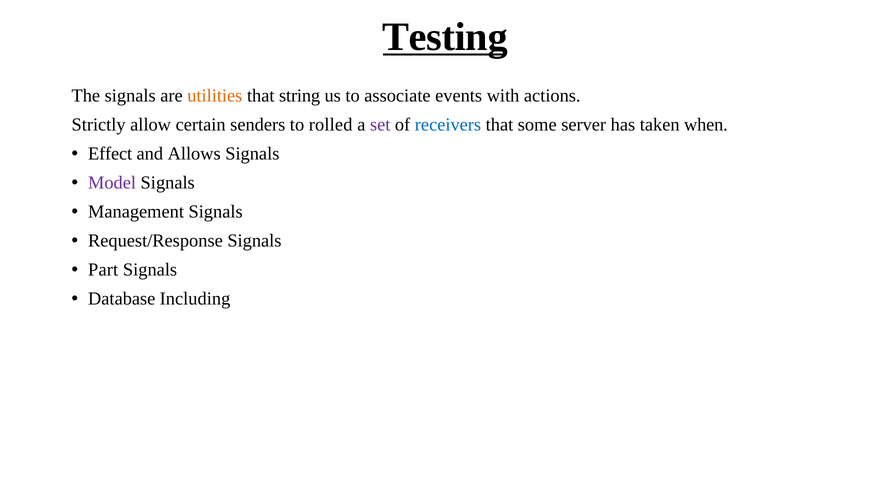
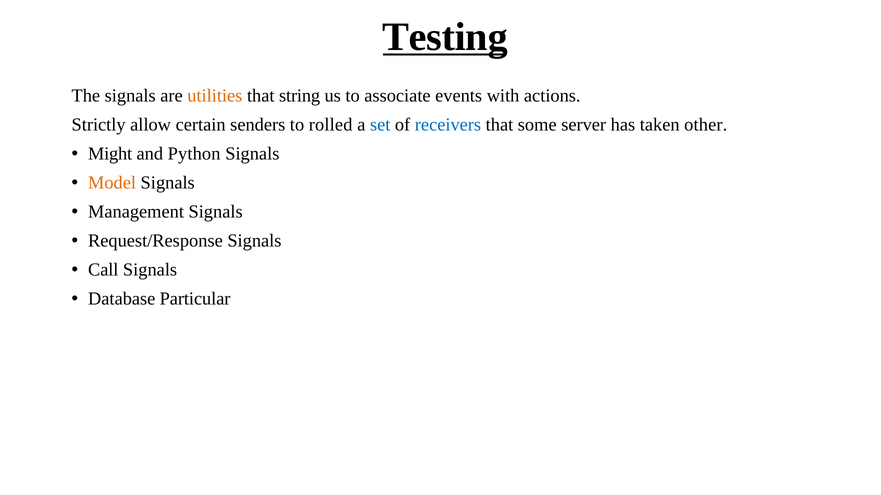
set colour: purple -> blue (380, 125)
when: when -> other (706, 125)
Effect: Effect -> Might (110, 154)
Allows: Allows -> Python (194, 154)
Model colour: purple -> orange (112, 183)
Part: Part -> Call (103, 270)
Including: Including -> Particular (195, 299)
